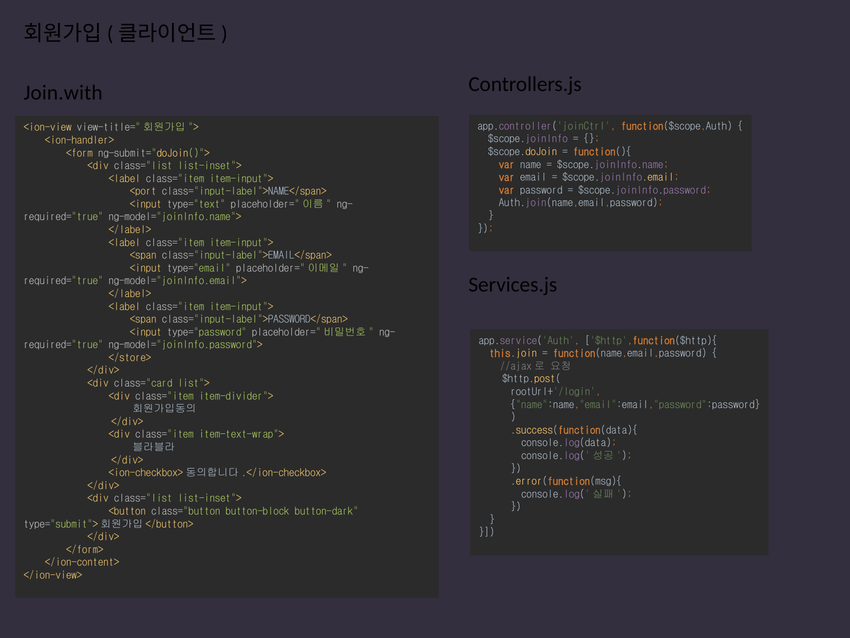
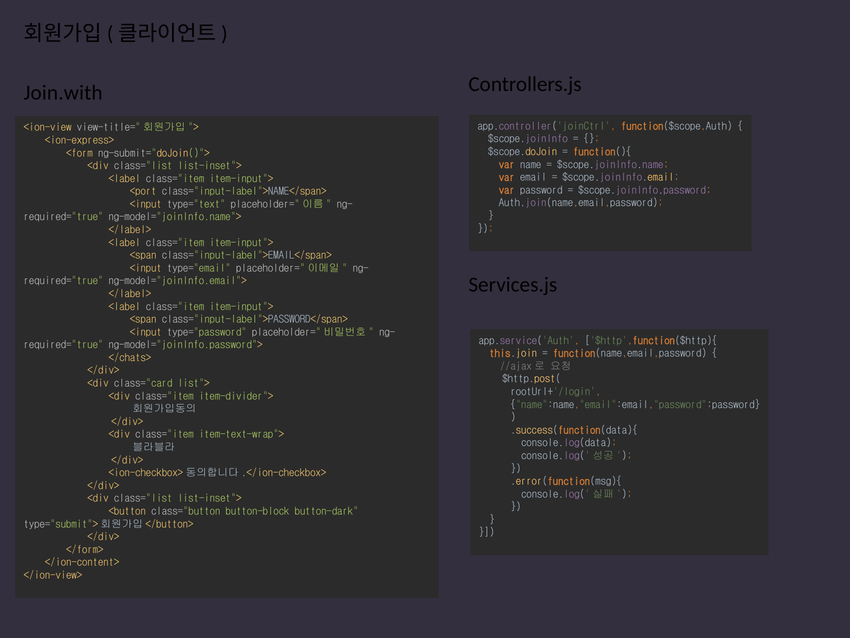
<ion-handler>: <ion-handler> -> <ion-express> (80, 140)
</store>: </store> -> </chats> (130, 357)
